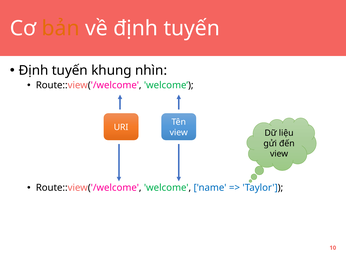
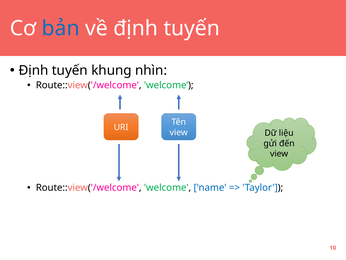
bản colour: orange -> blue (61, 28)
